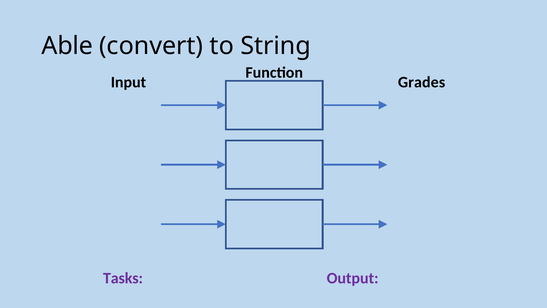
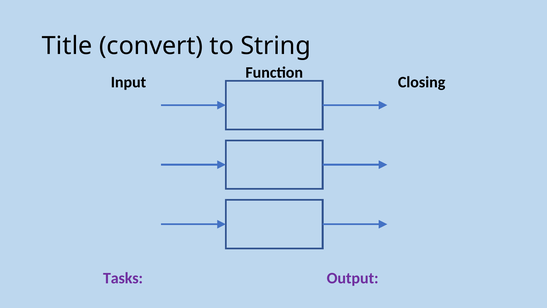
Able: Able -> Title (67, 46)
Grades: Grades -> Closing (422, 82)
